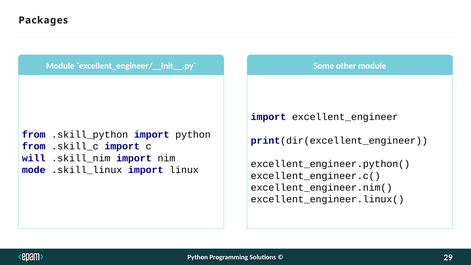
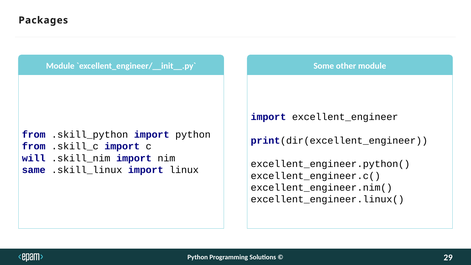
mode: mode -> same (34, 170)
